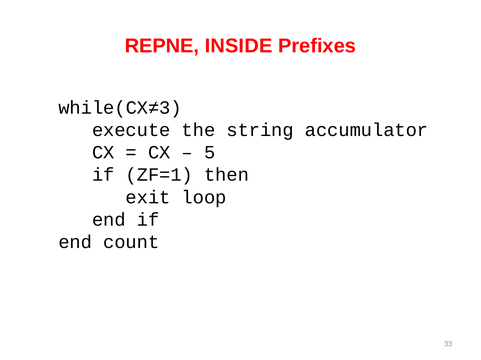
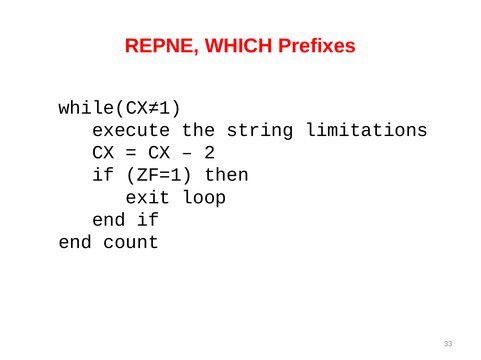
INSIDE: INSIDE -> WHICH (239, 46)
while(CX≠3: while(CX≠3 -> while(CX≠1 (120, 108)
accumulator: accumulator -> limitations (367, 130)
5: 5 -> 2 (210, 153)
